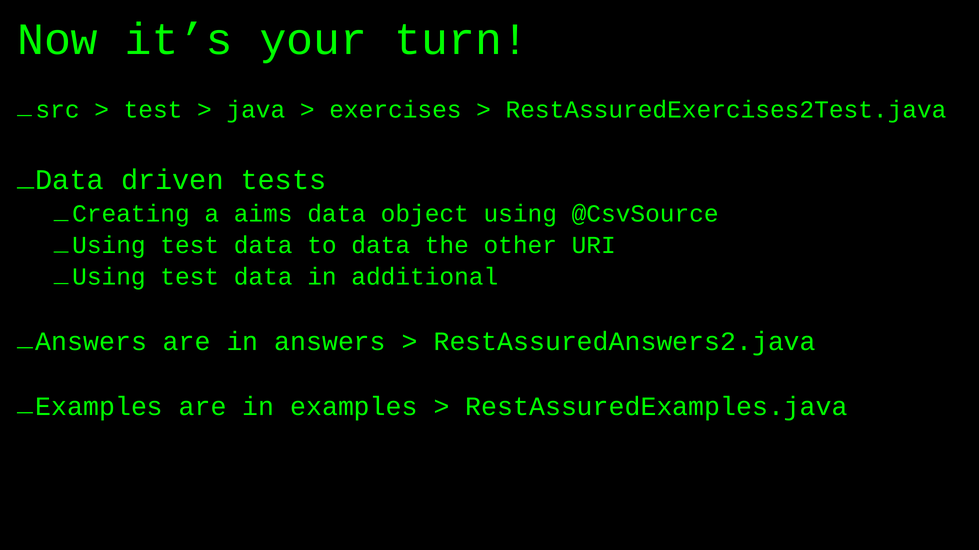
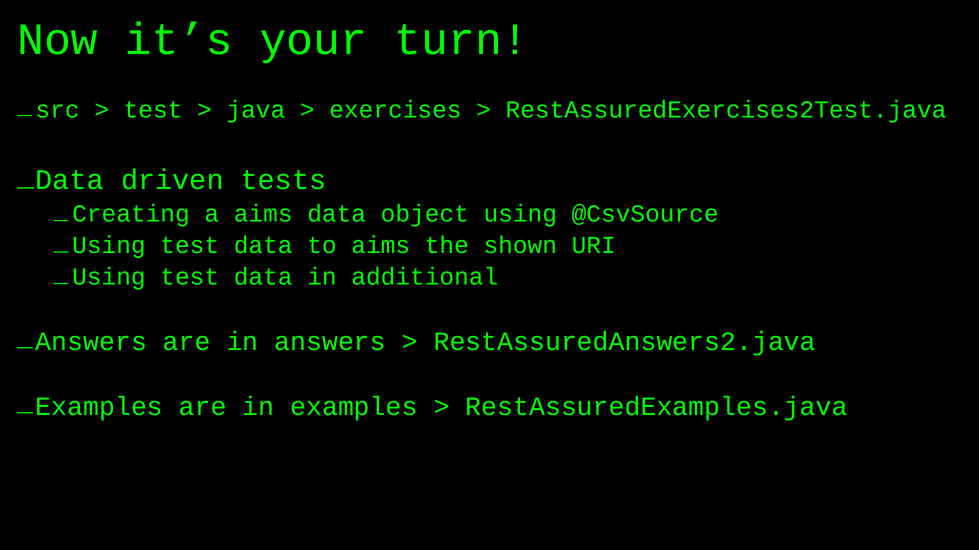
to data: data -> aims (381, 245)
other: other -> shown (520, 245)
